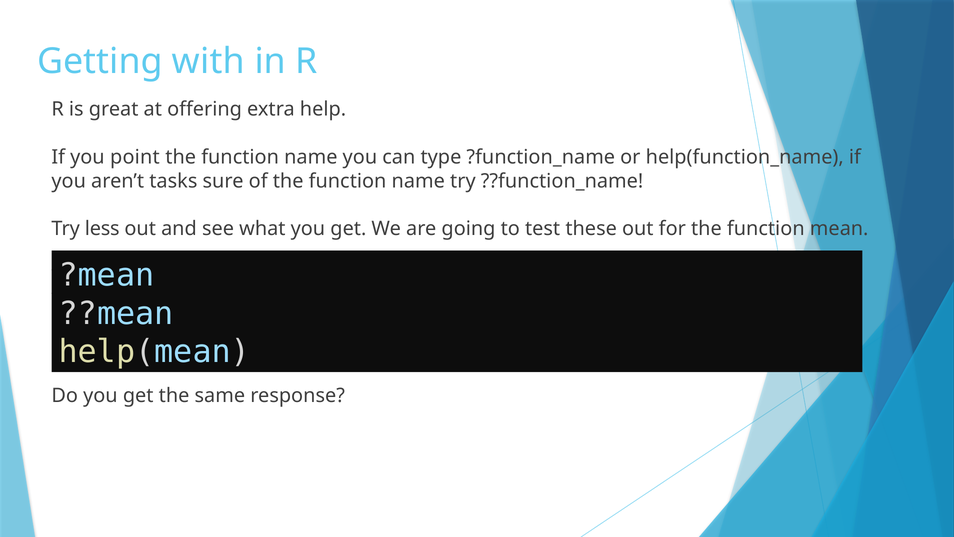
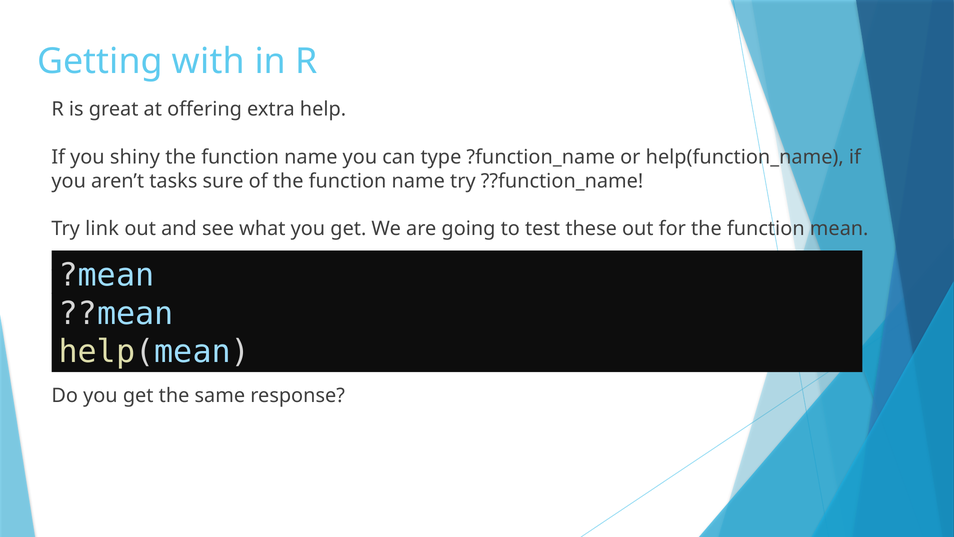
point: point -> shiny (135, 157)
less: less -> link (102, 229)
